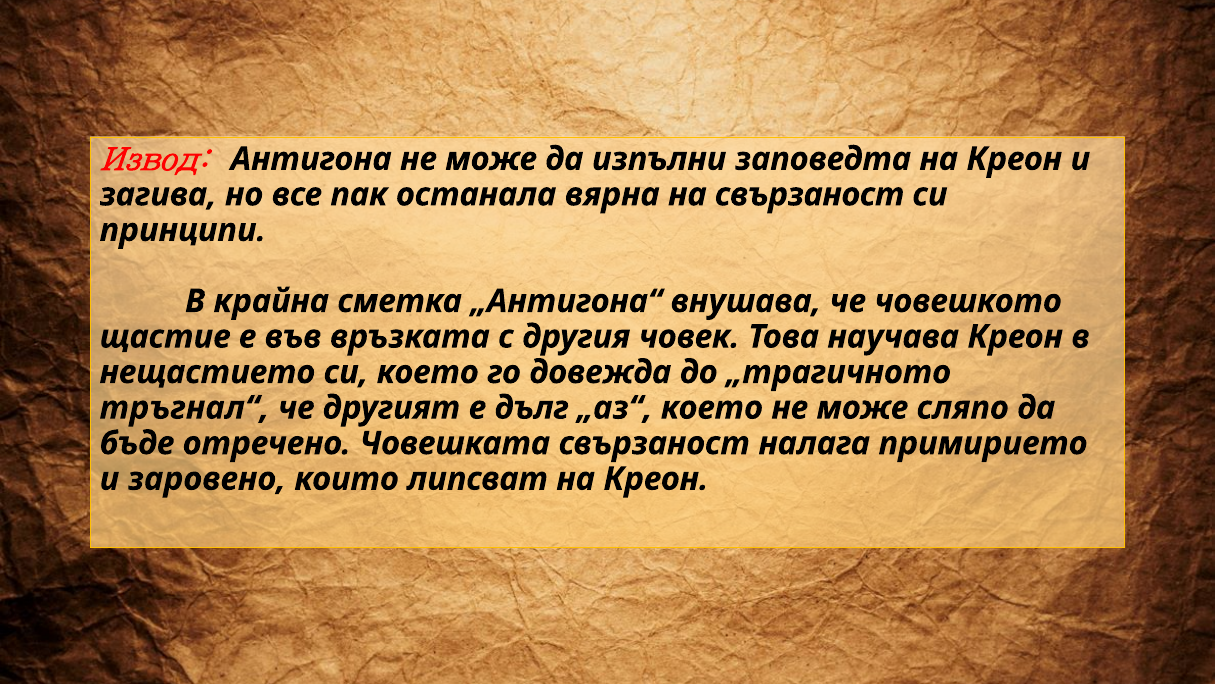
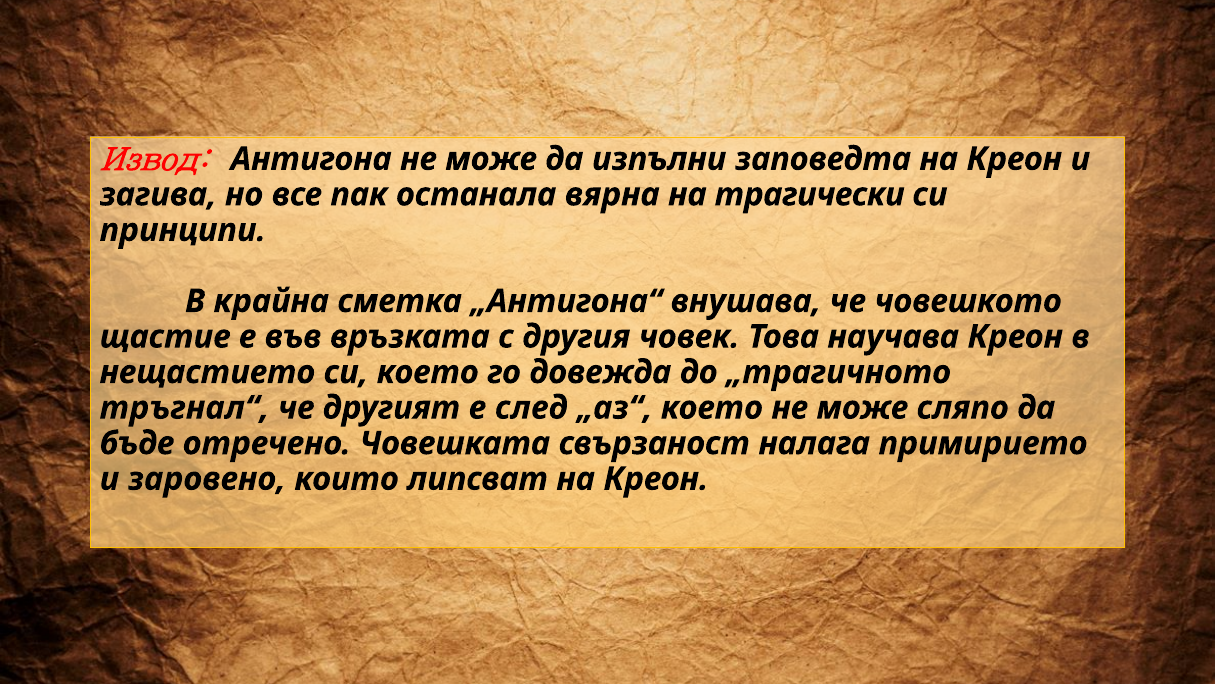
на свързаност: свързаност -> трагически (810, 194)
дълг: дълг -> след (531, 408)
